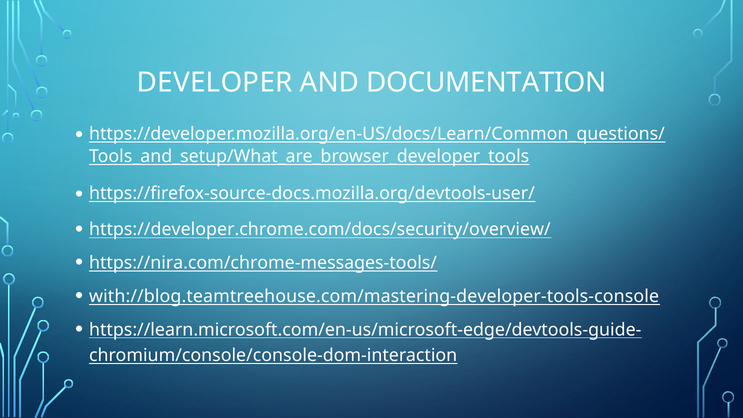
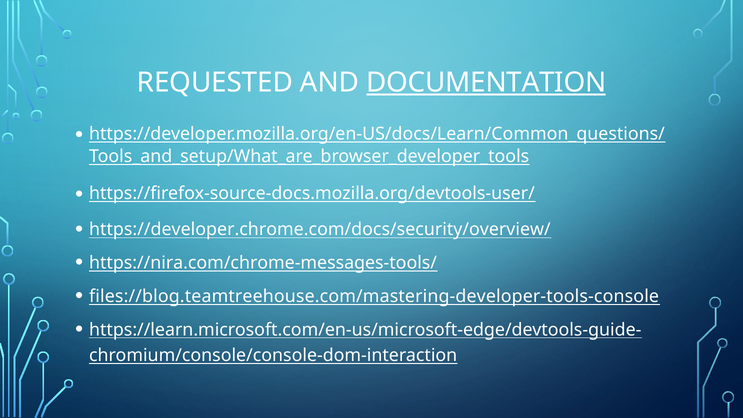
DEVELOPER: DEVELOPER -> REQUESTED (215, 83)
DOCUMENTATION underline: none -> present (486, 83)
with://blog.teamtreehouse.com/mastering-developer-tools-console: with://blog.teamtreehouse.com/mastering-developer-tools-console -> files://blog.teamtreehouse.com/mastering-developer-tools-console (374, 296)
